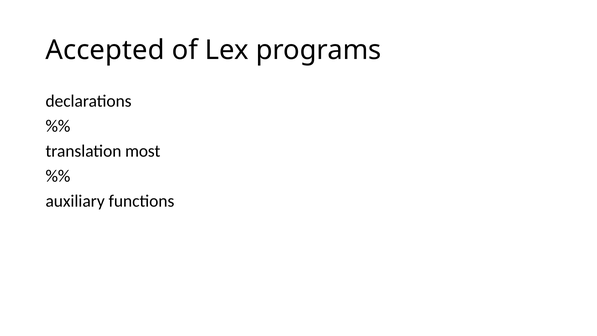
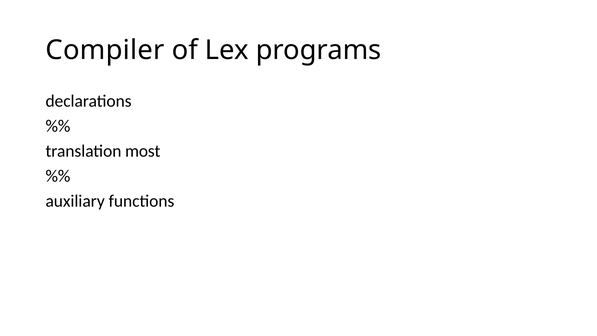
Accepted: Accepted -> Compiler (105, 50)
